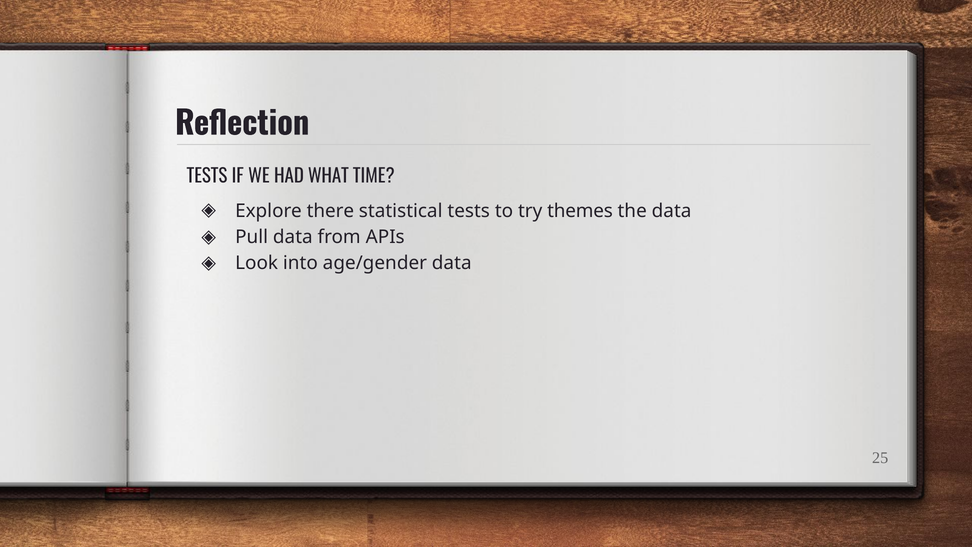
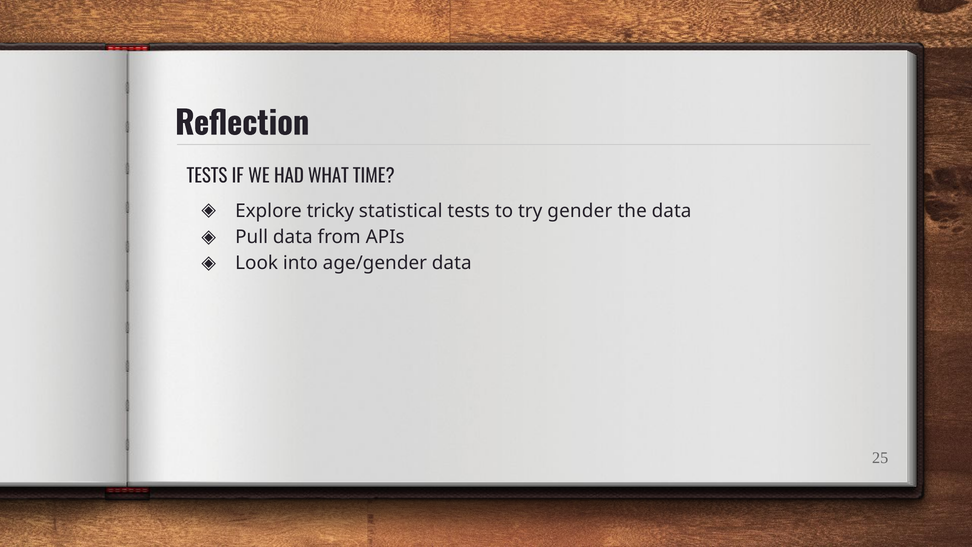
there: there -> tricky (330, 211)
themes: themes -> gender (580, 211)
